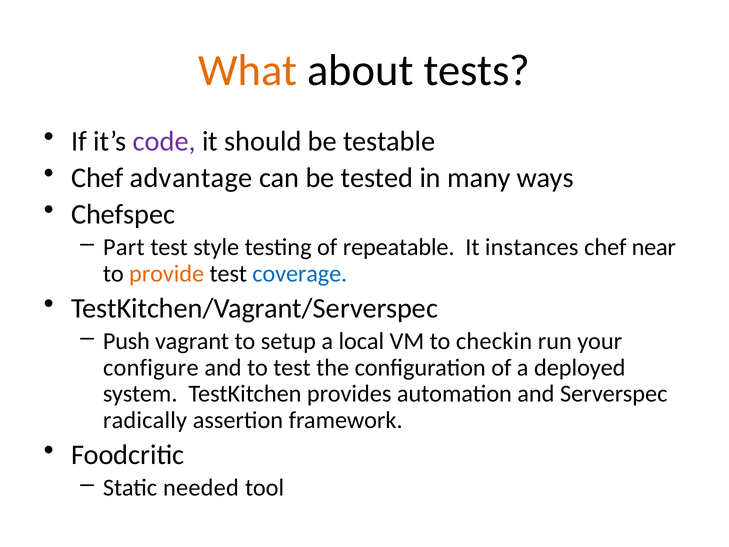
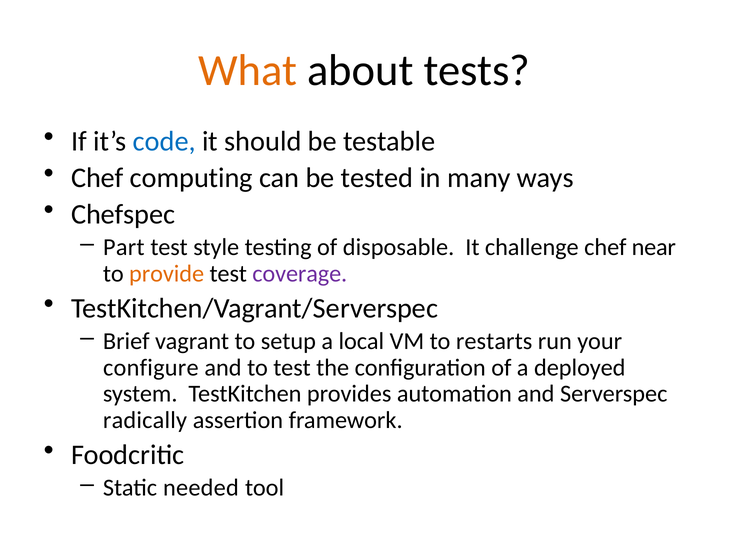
code colour: purple -> blue (164, 141)
advantage: advantage -> computing (191, 178)
repeatable: repeatable -> disposable (399, 247)
instances: instances -> challenge (532, 247)
coverage colour: blue -> purple (300, 273)
Push: Push -> Brief (126, 341)
checkin: checkin -> restarts (494, 341)
